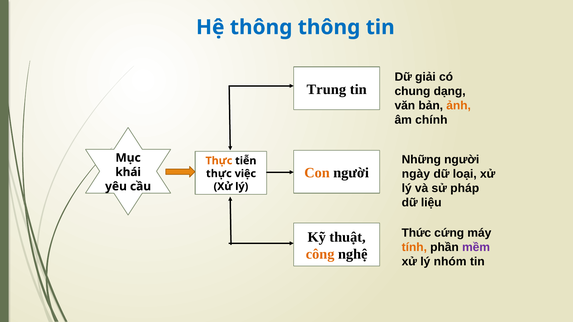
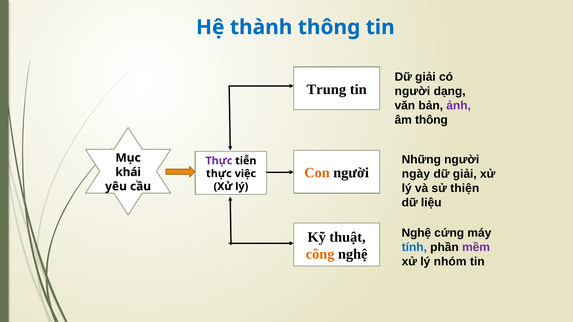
Hệ thông: thông -> thành (261, 27)
chung: chung -> người (412, 91)
ảnh colour: orange -> purple (459, 106)
âm chính: chính -> thông (431, 120)
Thực colour: orange -> purple (219, 161)
loại: loại -> giải (465, 174)
pháp: pháp -> thiện (465, 188)
Thức: Thức -> Nghệ (416, 233)
tính colour: orange -> blue (414, 247)
